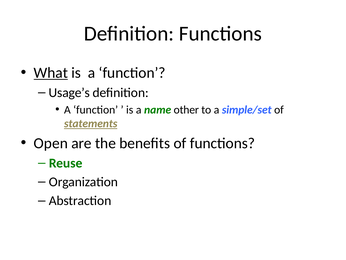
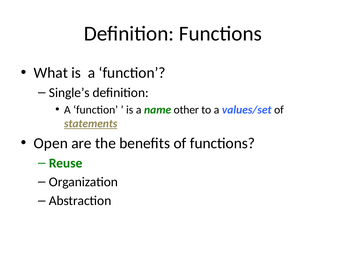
What underline: present -> none (51, 73)
Usage’s: Usage’s -> Single’s (69, 92)
simple/set: simple/set -> values/set (247, 110)
